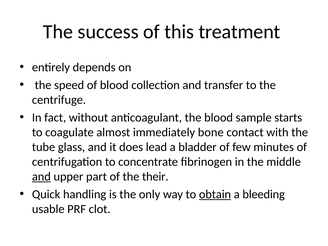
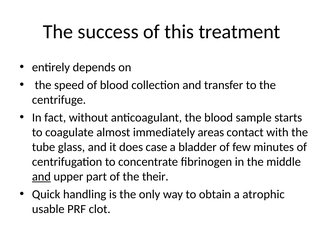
bone: bone -> areas (211, 132)
lead: lead -> case (156, 147)
obtain underline: present -> none (215, 194)
bleeding: bleeding -> atrophic (264, 194)
